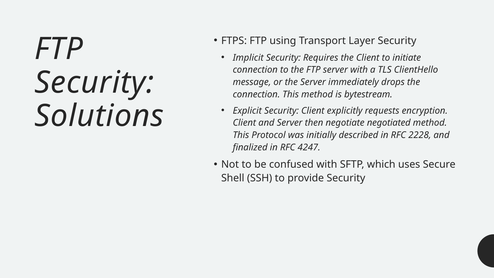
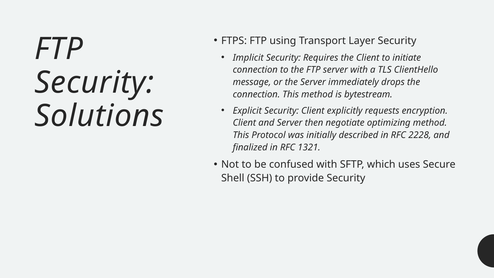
negotiated: negotiated -> optimizing (389, 123)
4247: 4247 -> 1321 (309, 147)
